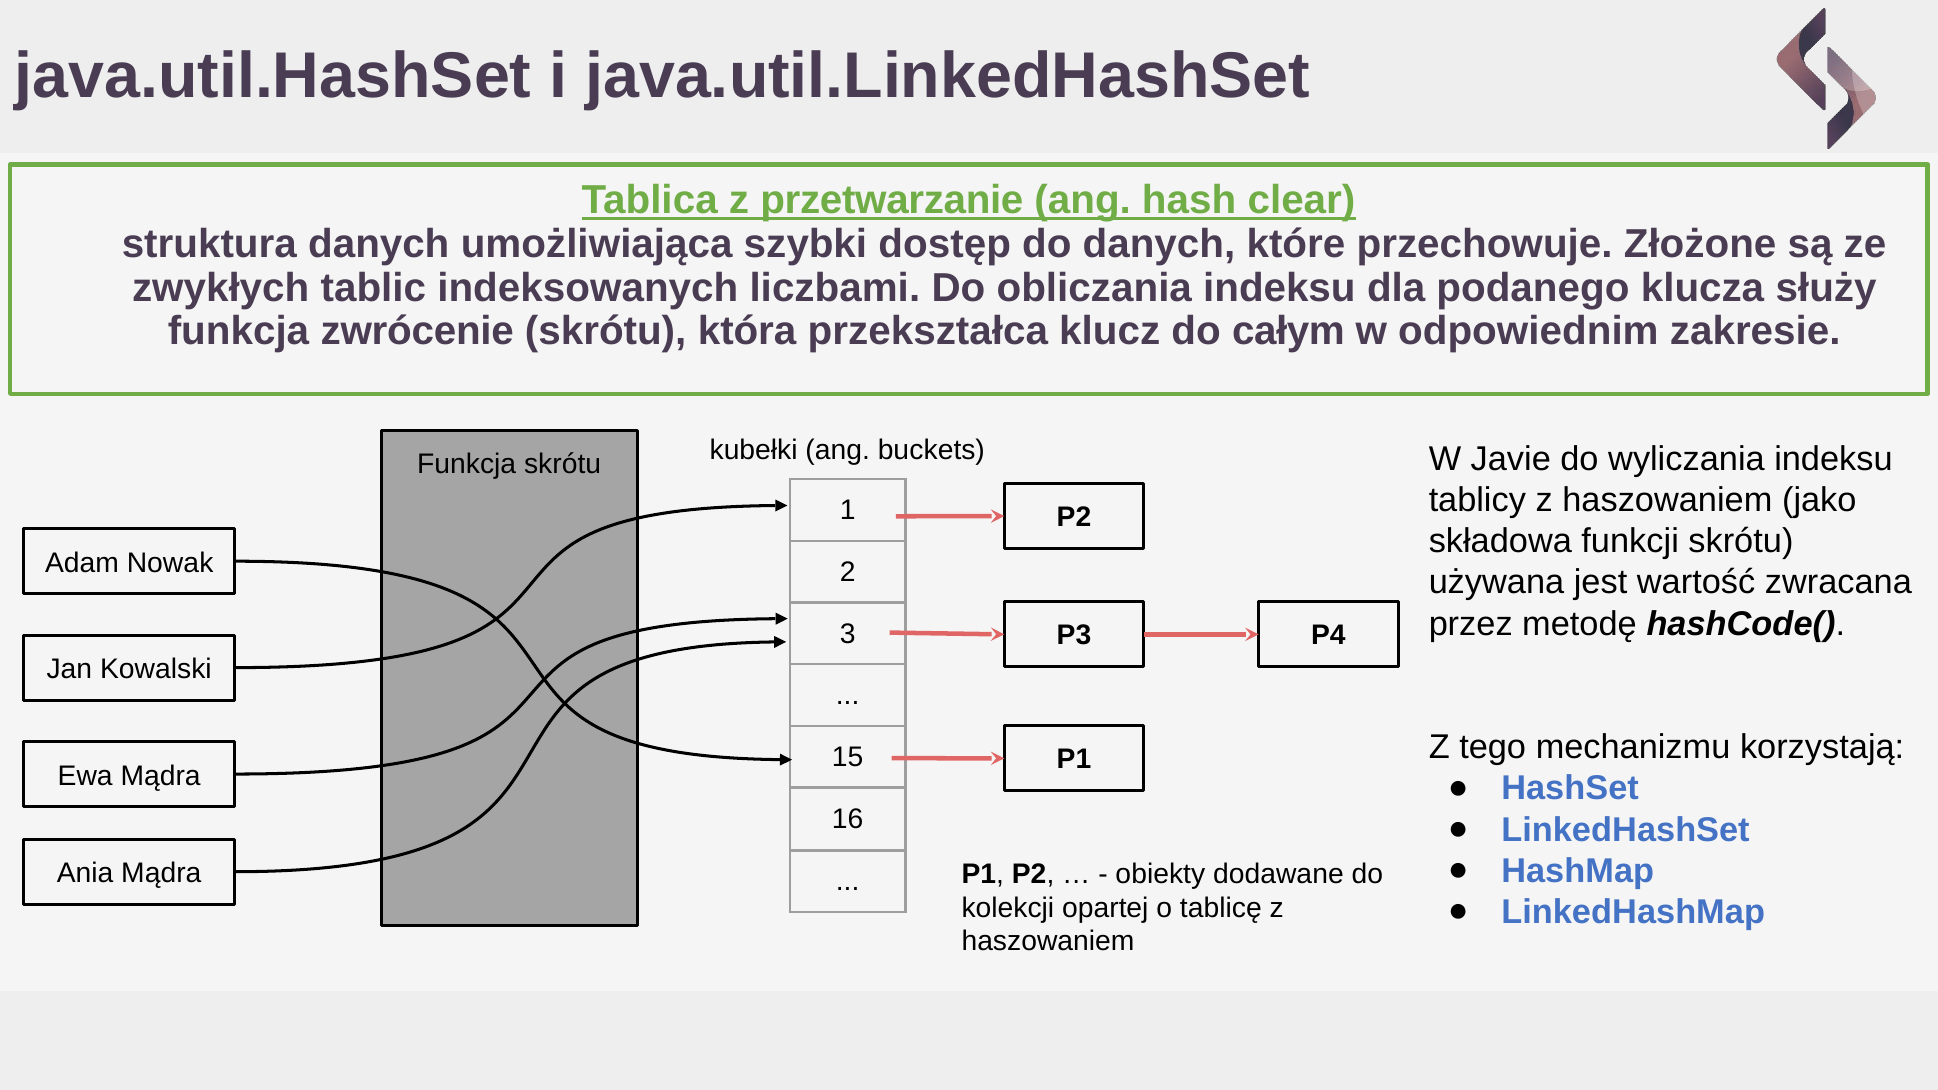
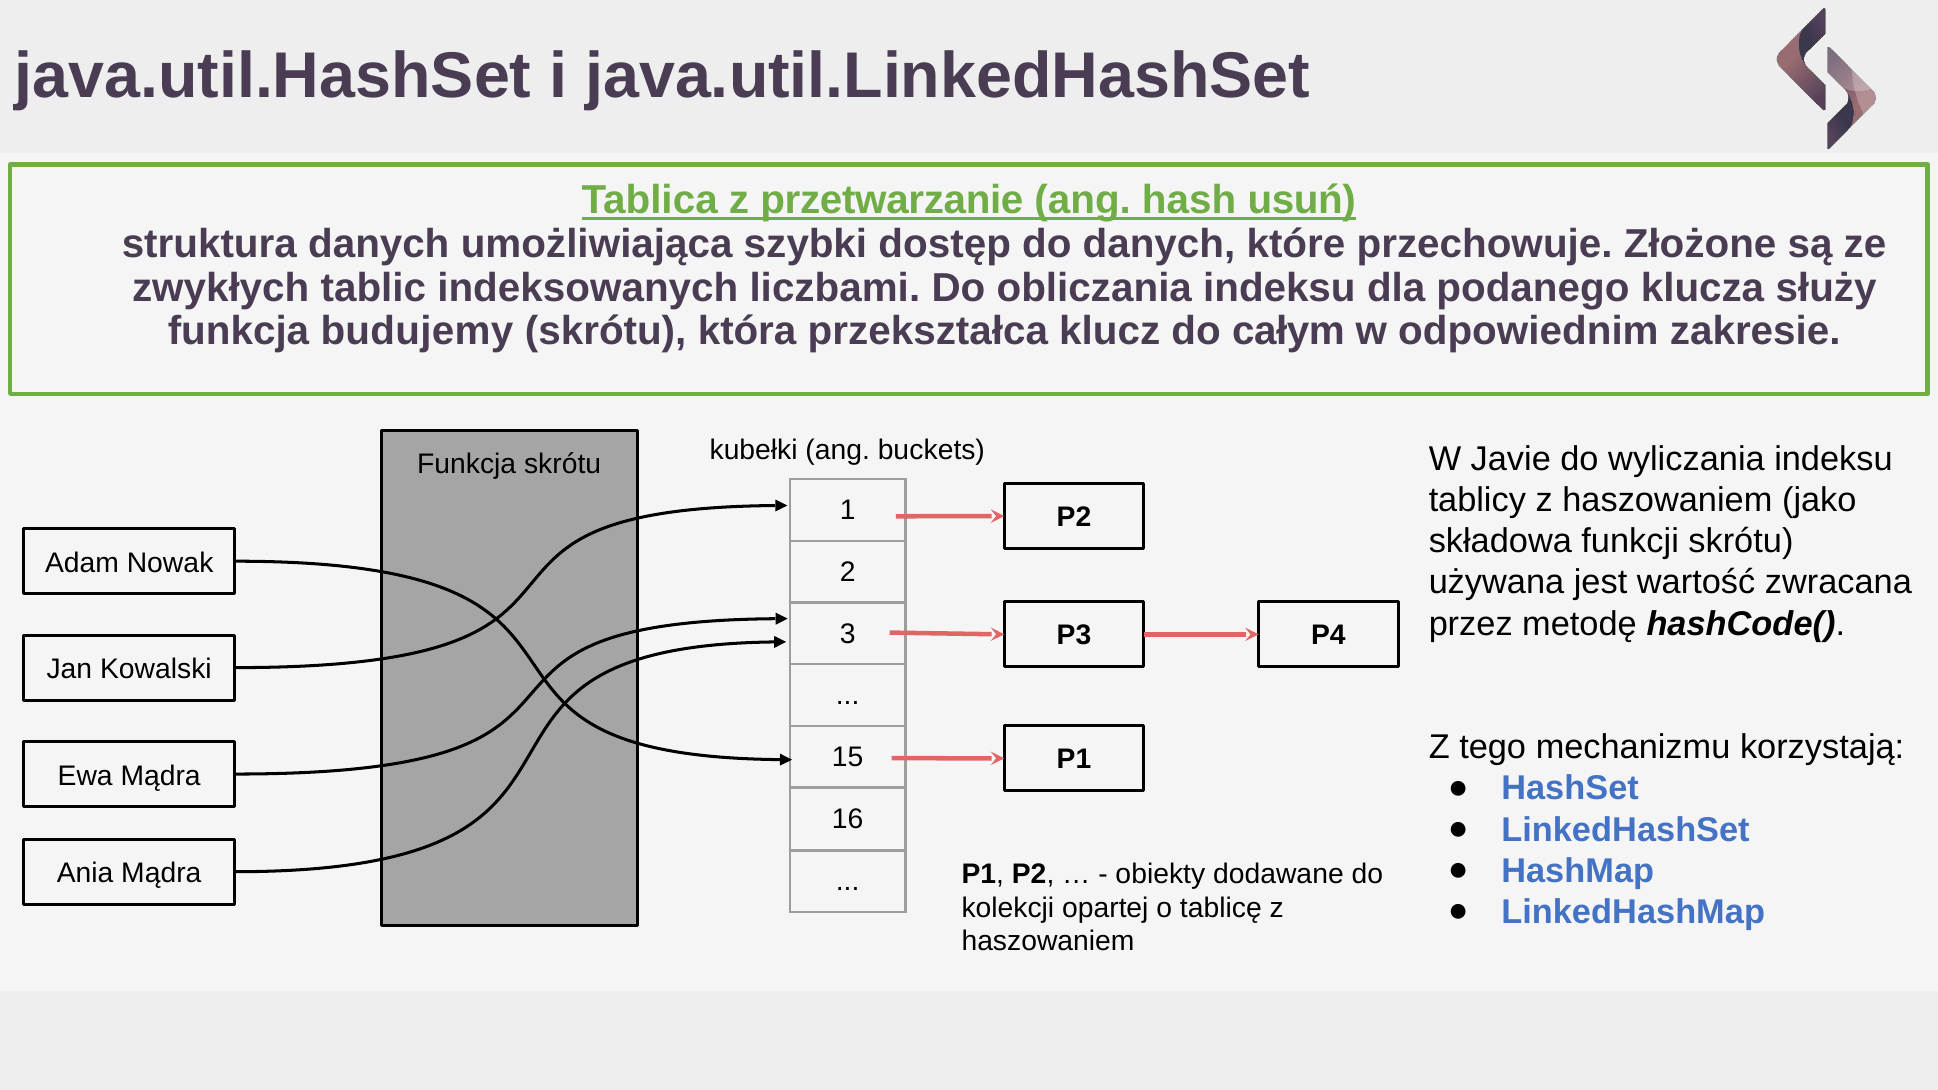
clear: clear -> usuń (1302, 201)
zwrócenie: zwrócenie -> budujemy (417, 331)
